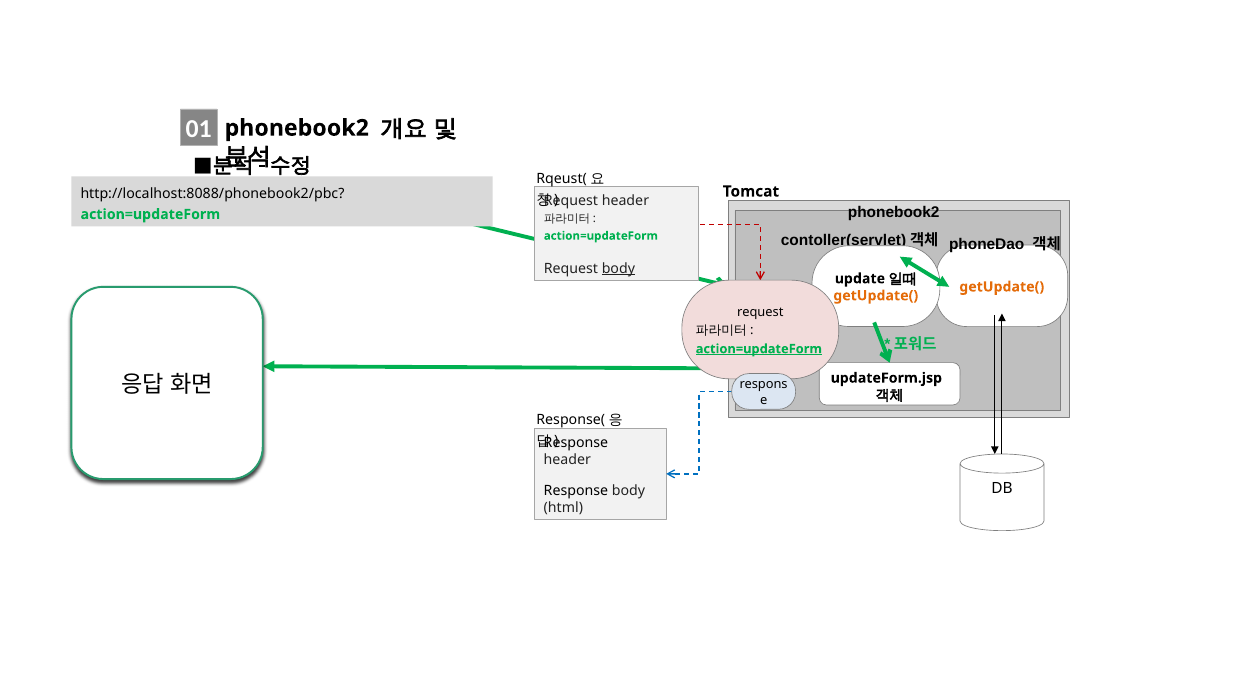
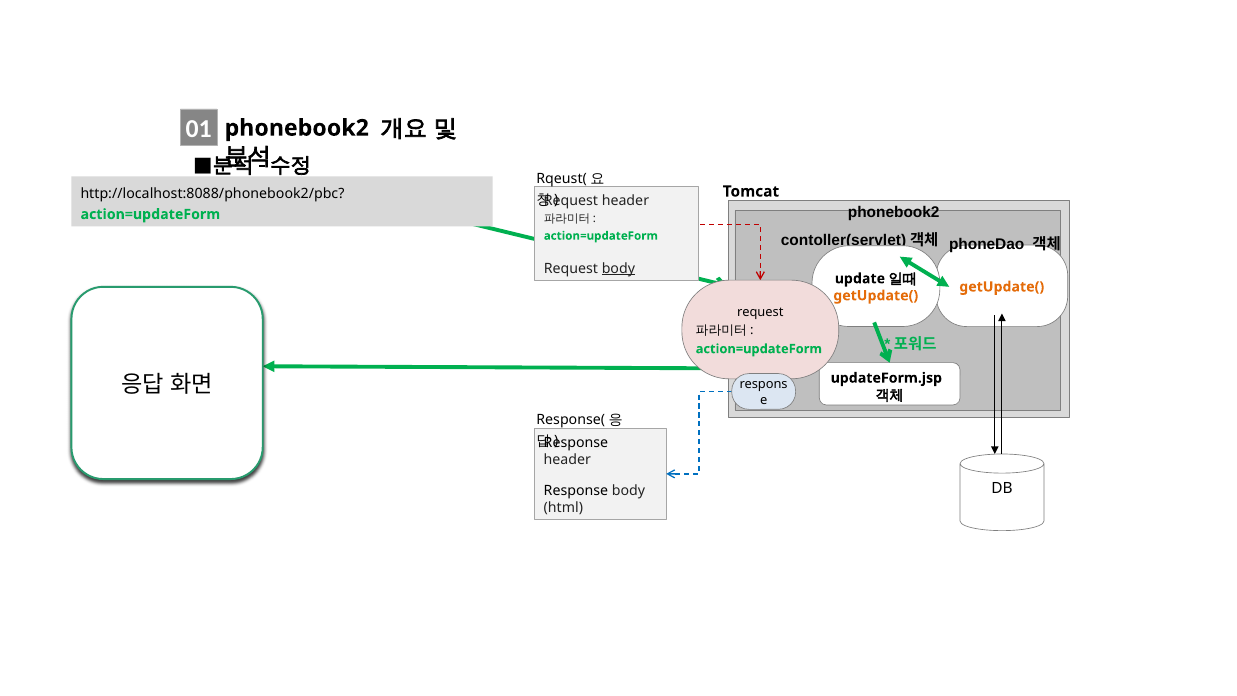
action=updateForm underline: present -> none (759, 349)
